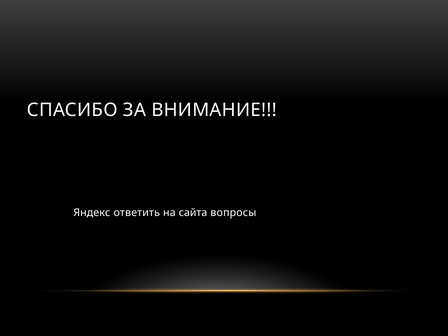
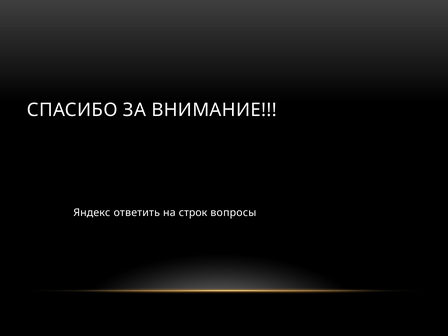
сайта: сайта -> строк (193, 213)
